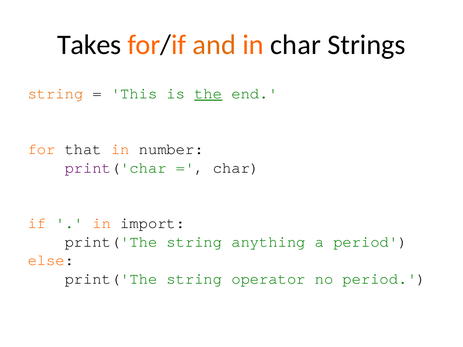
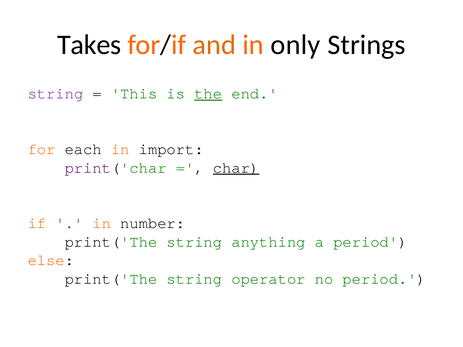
in char: char -> only (296, 45)
string colour: orange -> purple (55, 94)
that: that -> each (83, 149)
number: number -> import (171, 149)
char underline: none -> present (236, 168)
import: import -> number (153, 223)
